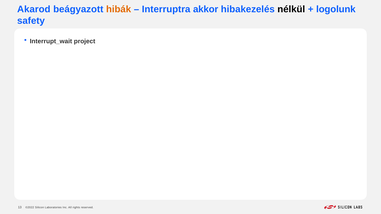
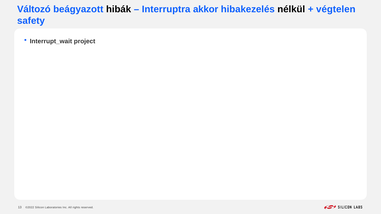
Akarod: Akarod -> Változó (34, 9)
hibák colour: orange -> black (119, 9)
logolunk: logolunk -> végtelen (336, 9)
